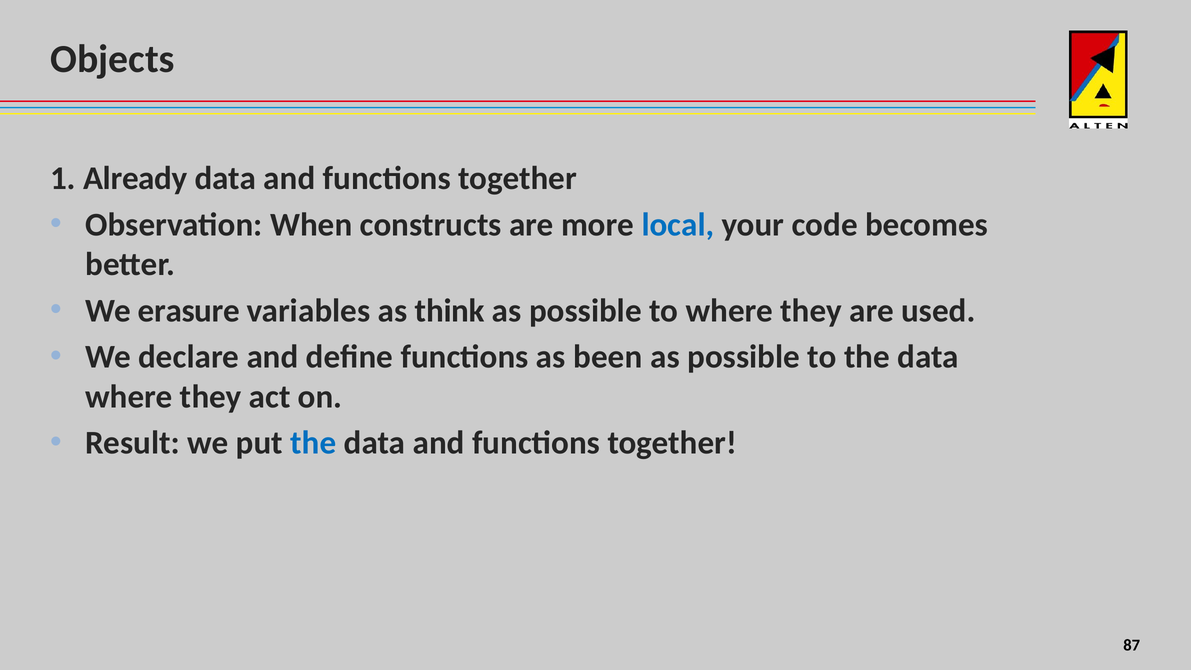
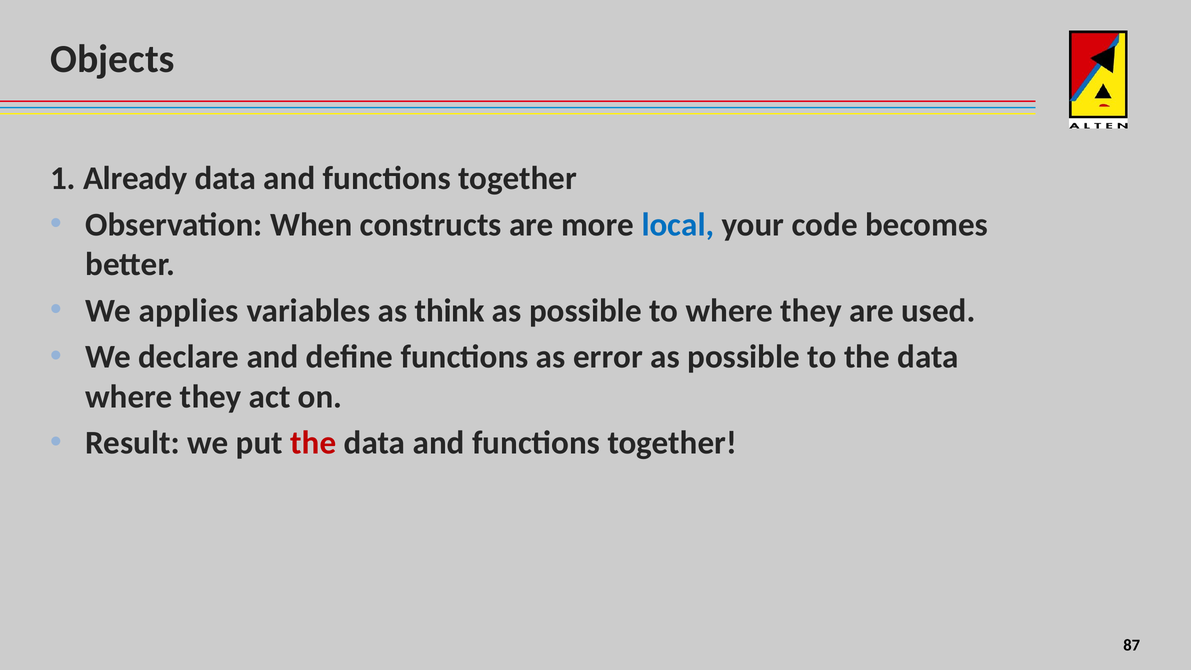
erasure: erasure -> applies (189, 311)
been: been -> error (608, 357)
the colour: blue -> red (313, 443)
